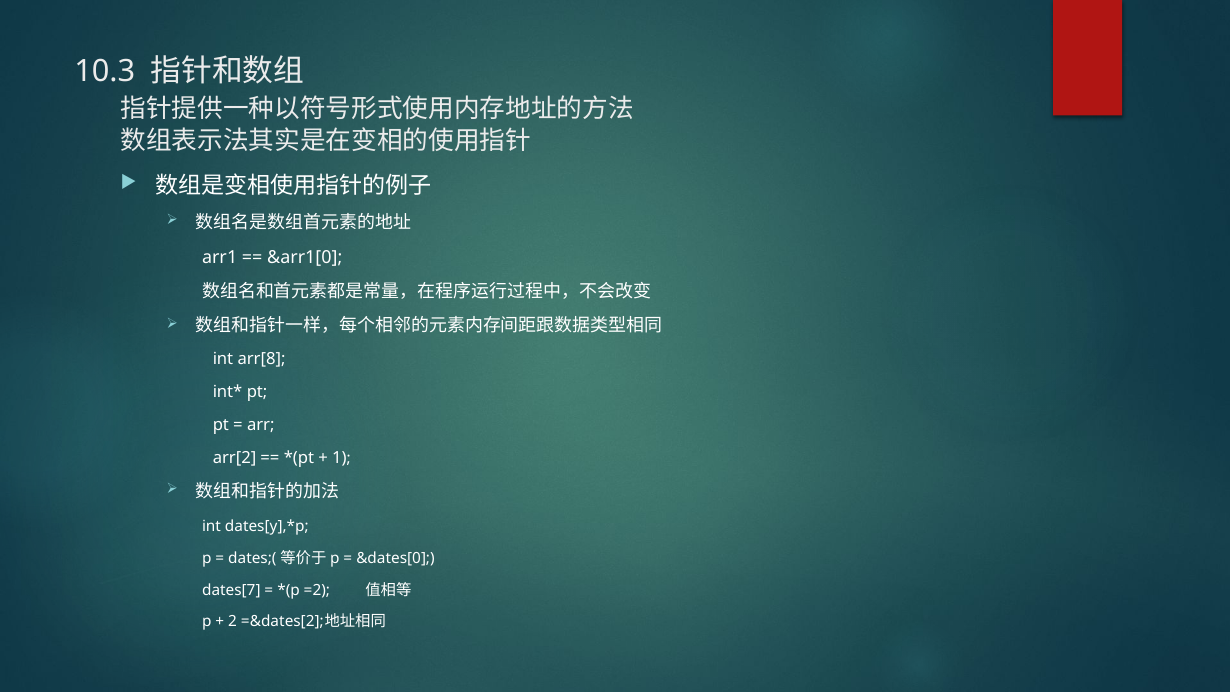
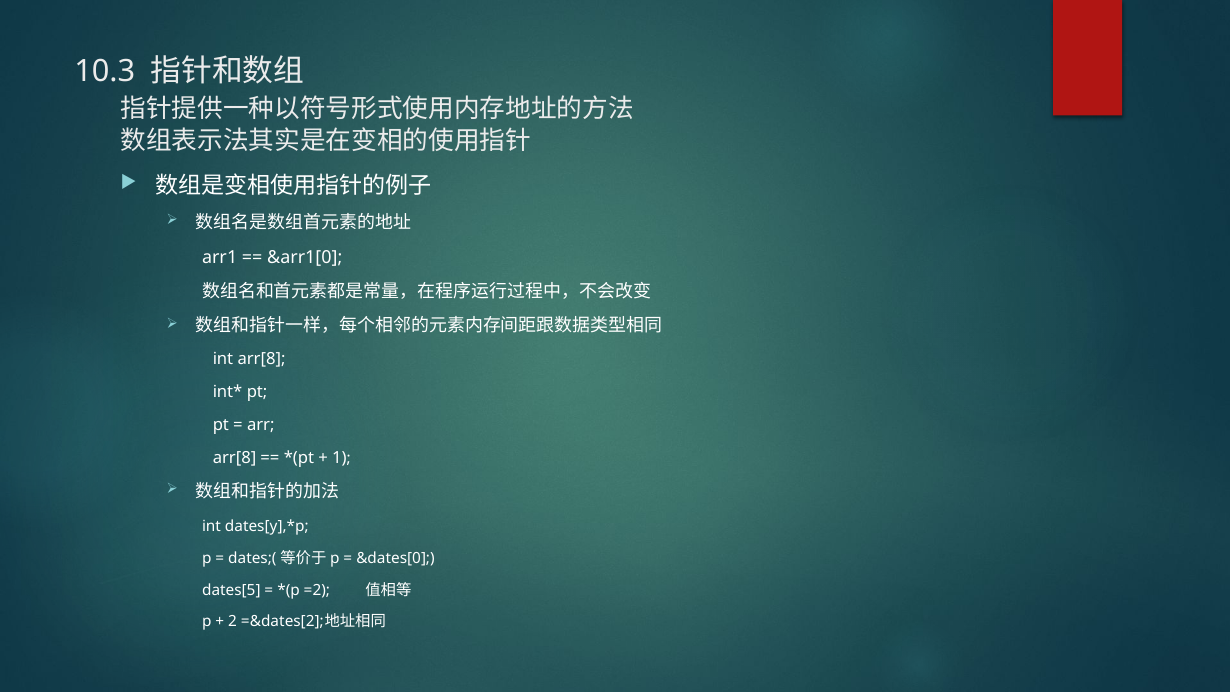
arr[2: arr[2 -> arr[8 (235, 458)
dates[7: dates[7 -> dates[5 (231, 590)
